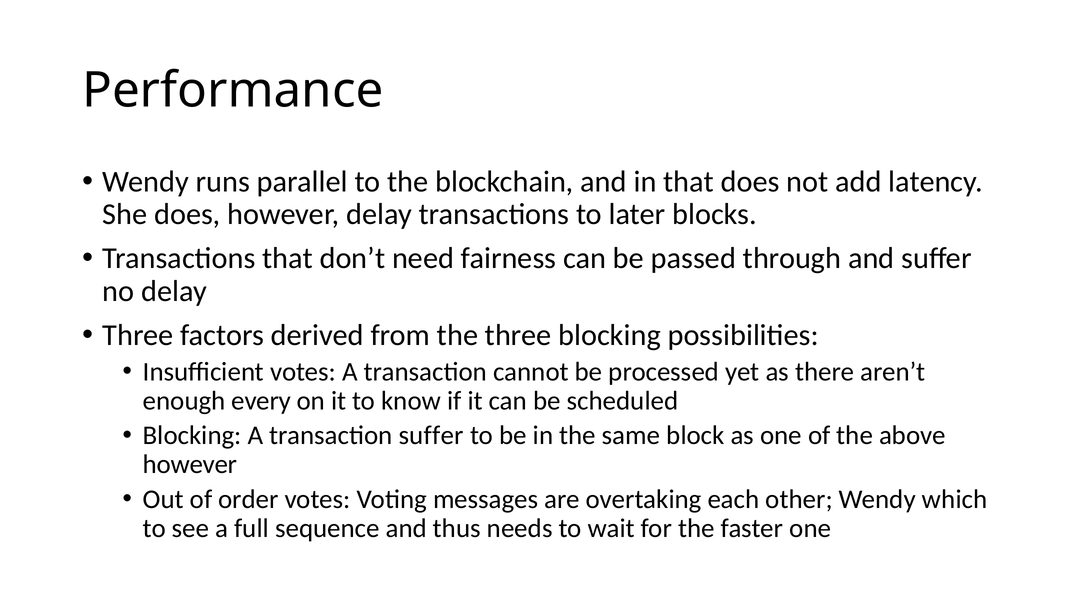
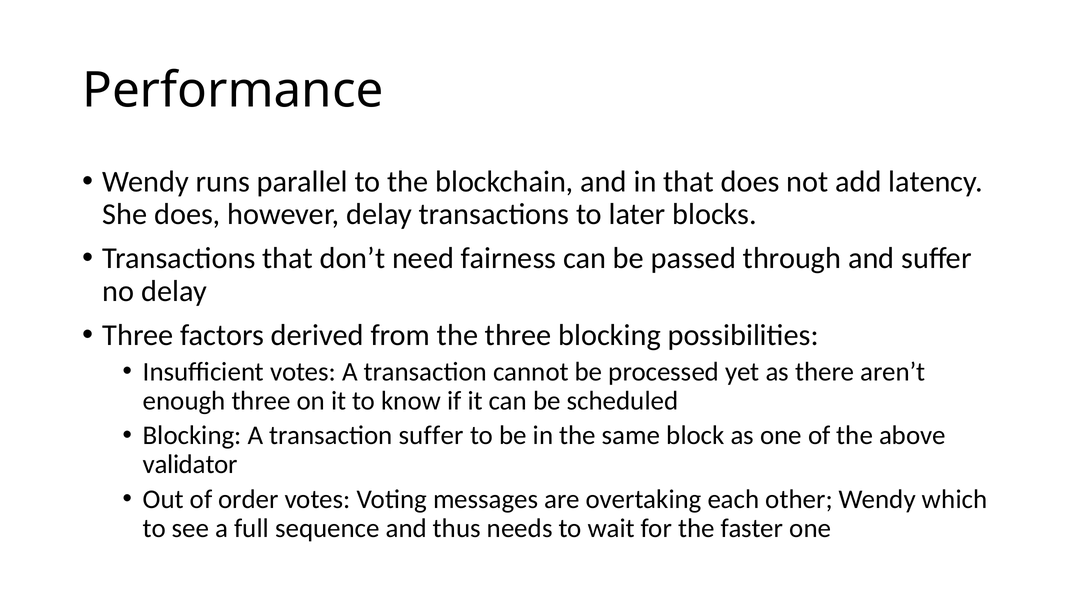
enough every: every -> three (261, 401)
however: however -> validator (190, 465)
